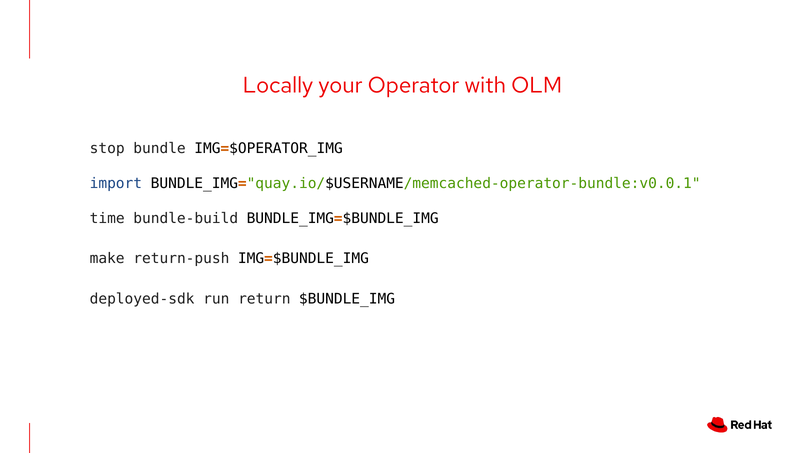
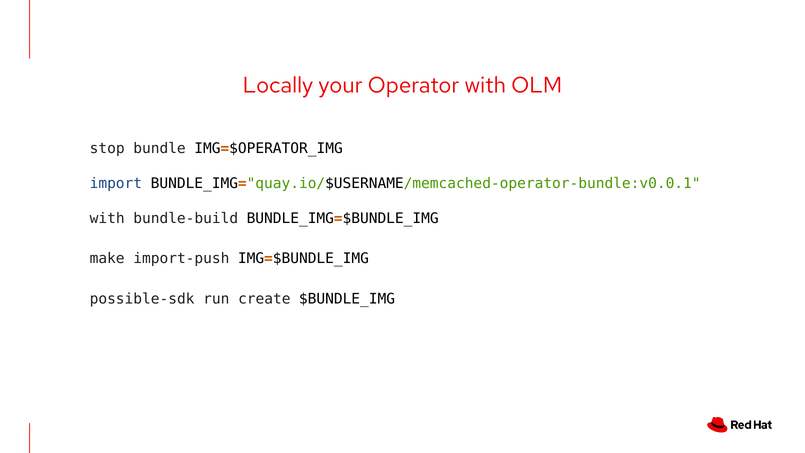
time: time -> with (107, 218)
return-push: return-push -> import-push (181, 259)
deployed-sdk: deployed-sdk -> possible-sdk (142, 299)
return: return -> create (264, 299)
